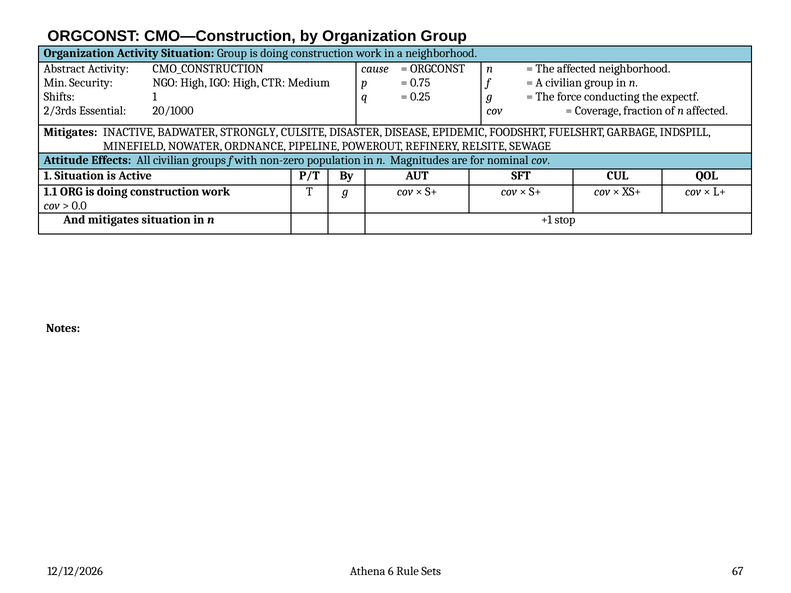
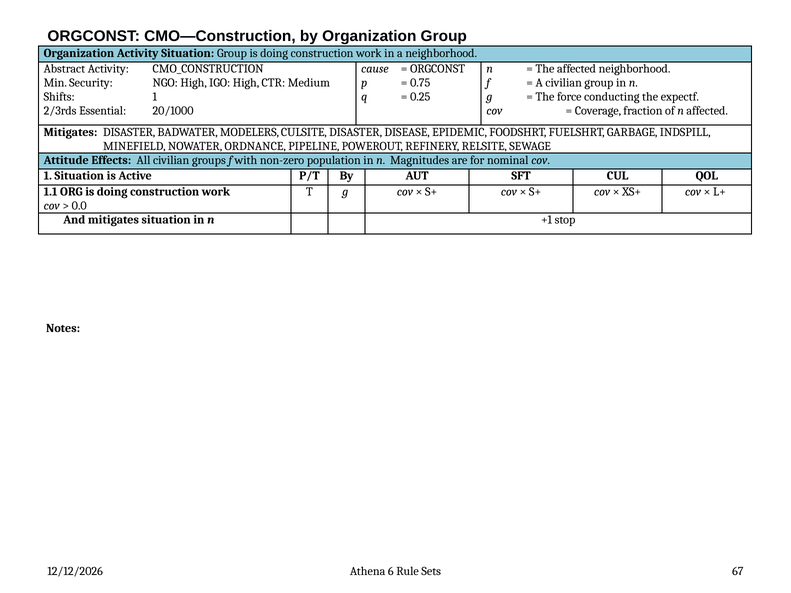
Mitigates INACTIVE: INACTIVE -> DISASTER (129, 132)
STRONGLY: STRONGLY -> MODELERS (249, 132)
